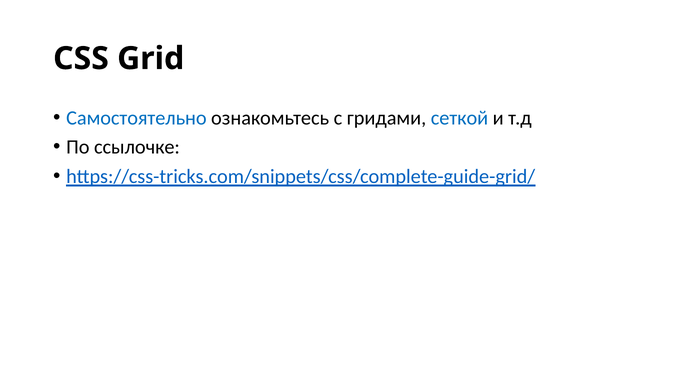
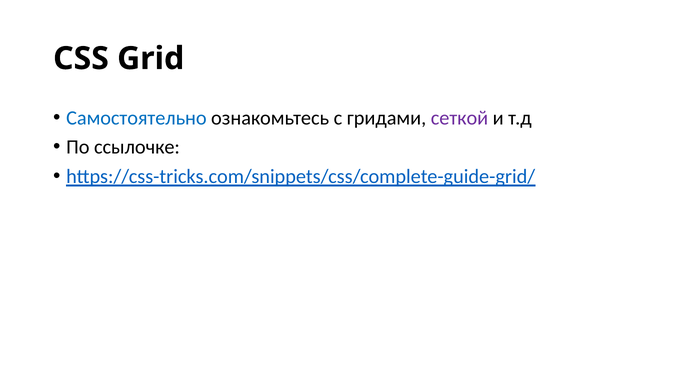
сеткой colour: blue -> purple (460, 118)
